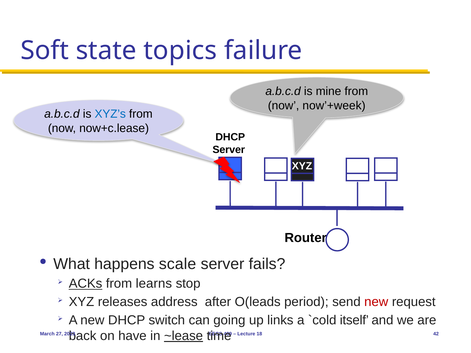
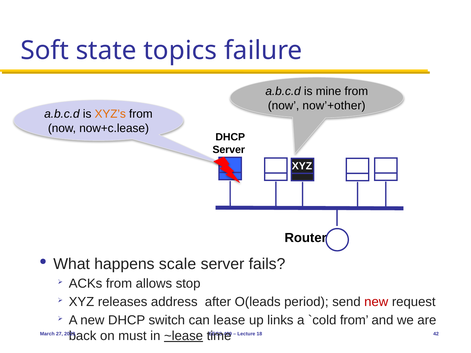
now’+week: now’+week -> now’+other (334, 106)
XYZ’s colour: blue -> orange (110, 114)
ACKs underline: present -> none (86, 284)
learns: learns -> allows (154, 284)
going: going -> lease (229, 320)
itself: itself -> from (354, 320)
have: have -> must (132, 336)
